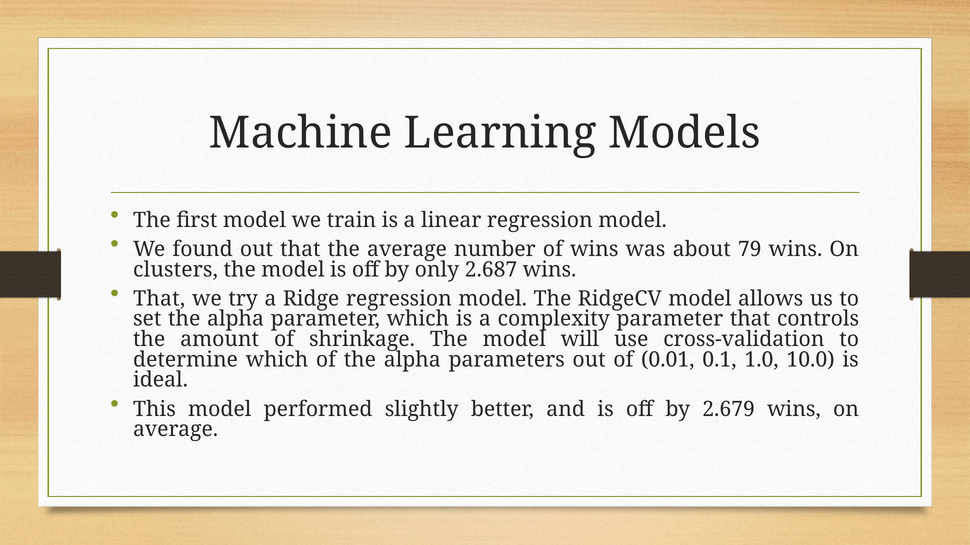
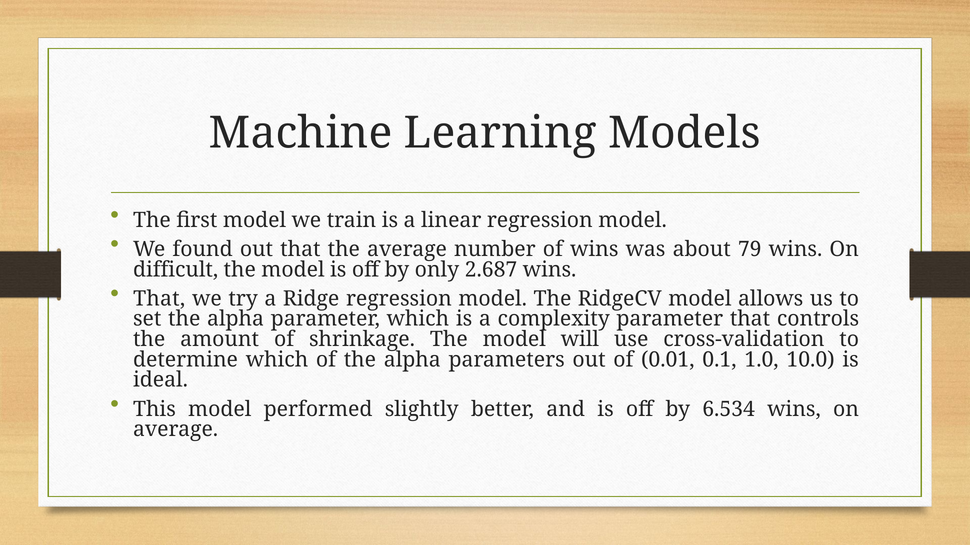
clusters: clusters -> difficult (176, 270)
2.679: 2.679 -> 6.534 (729, 409)
